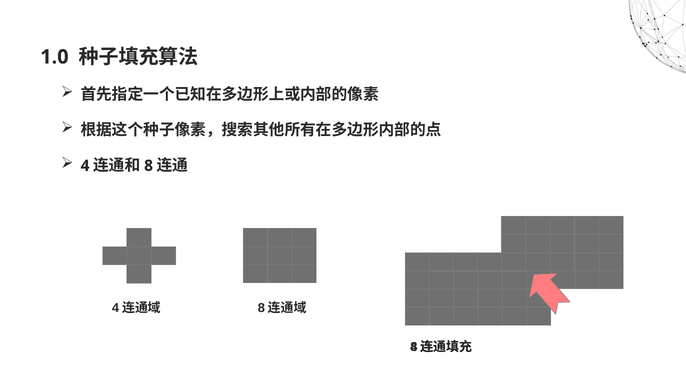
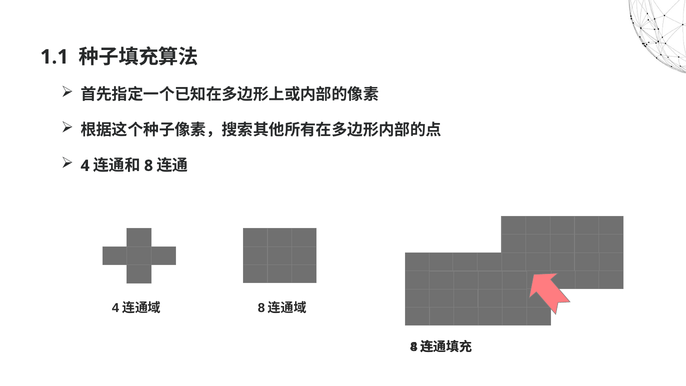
1.0: 1.0 -> 1.1 (54, 57)
